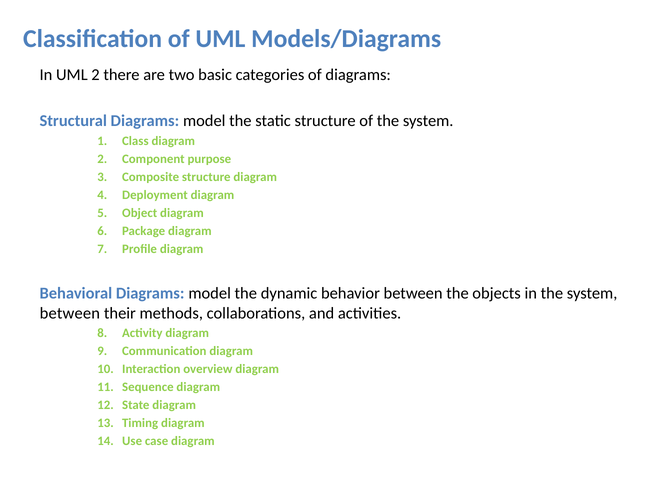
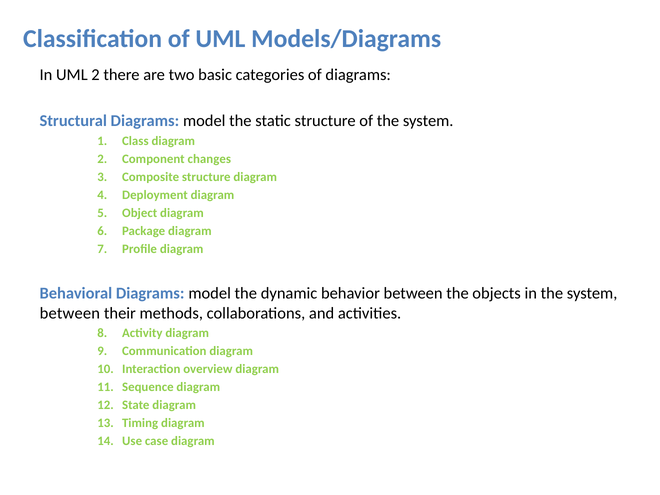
purpose: purpose -> changes (209, 159)
